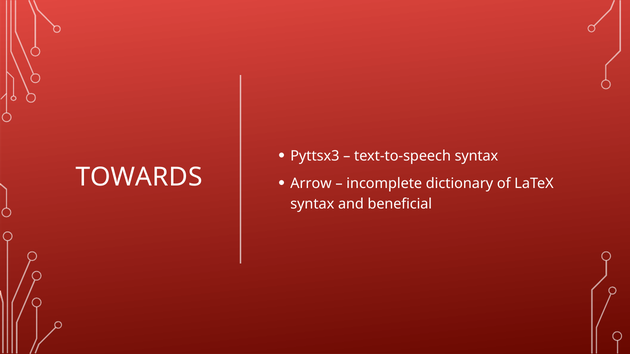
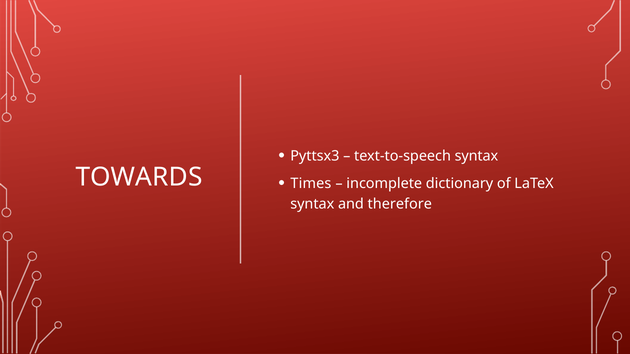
Arrow: Arrow -> Times (311, 184)
beneficial: beneficial -> therefore (400, 204)
